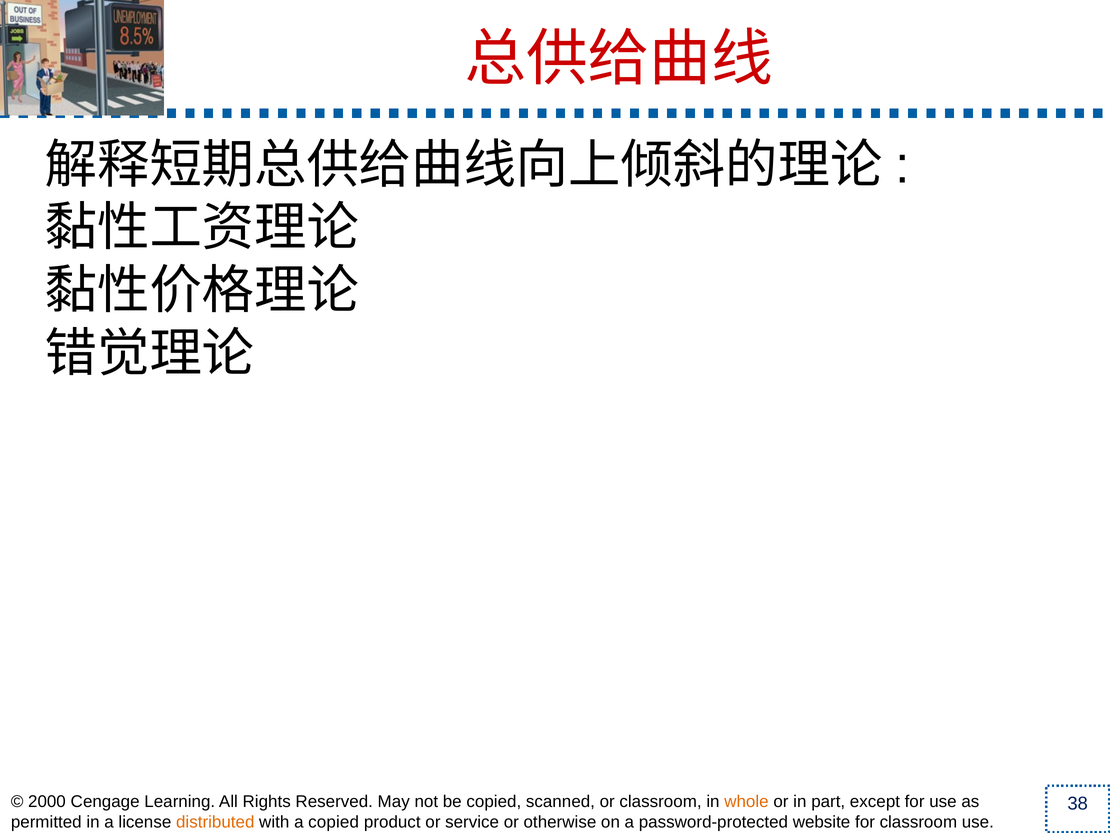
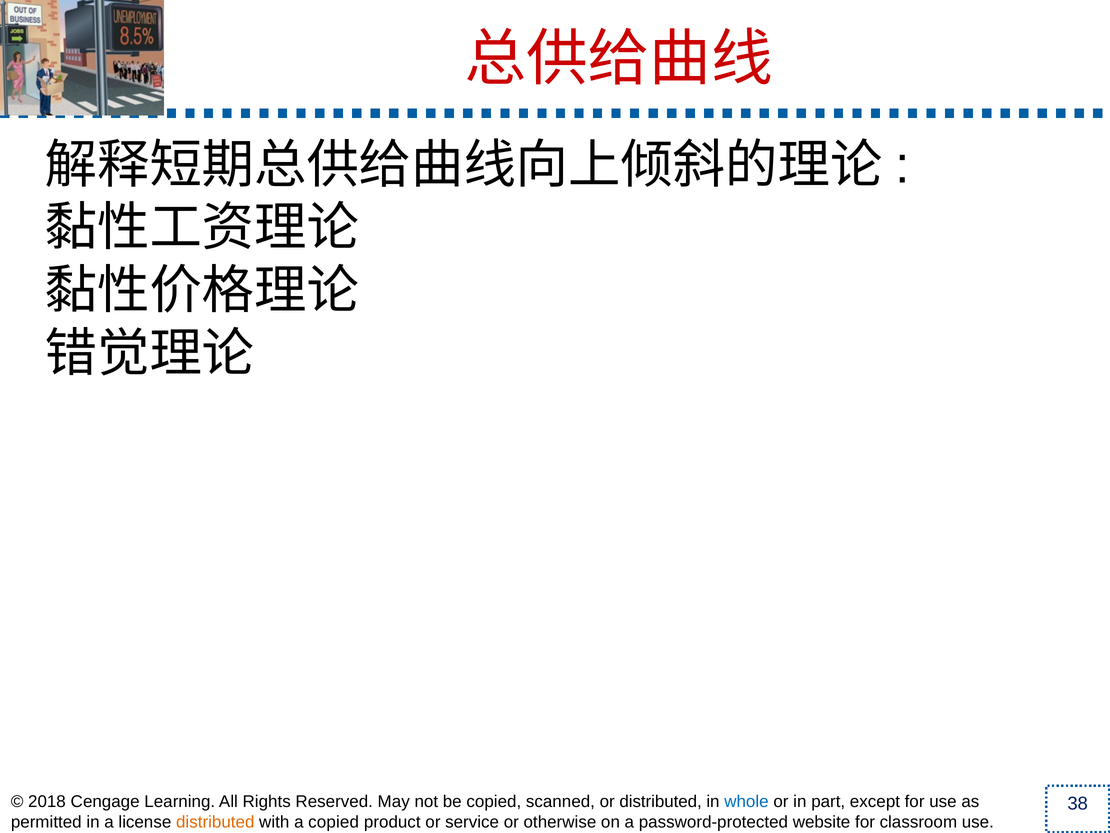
2000: 2000 -> 2018 (47, 801)
or classroom: classroom -> distributed (661, 801)
whole colour: orange -> blue (746, 801)
